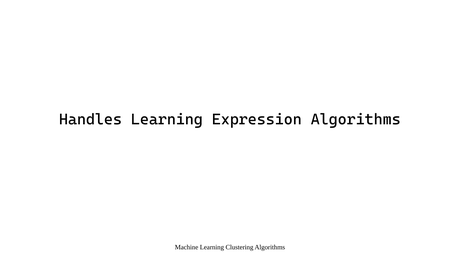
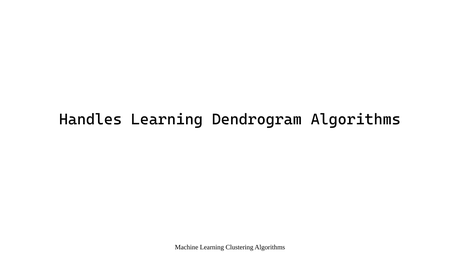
Expression: Expression -> Dendrogram (257, 119)
